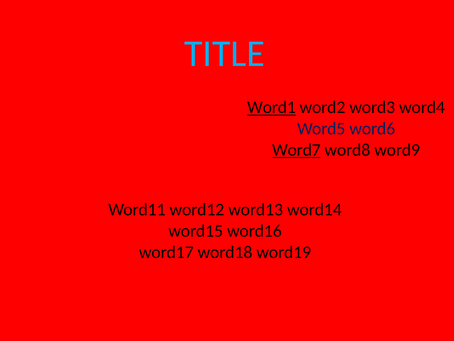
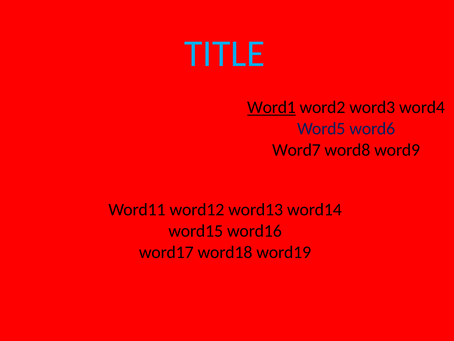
Word7 underline: present -> none (296, 150)
